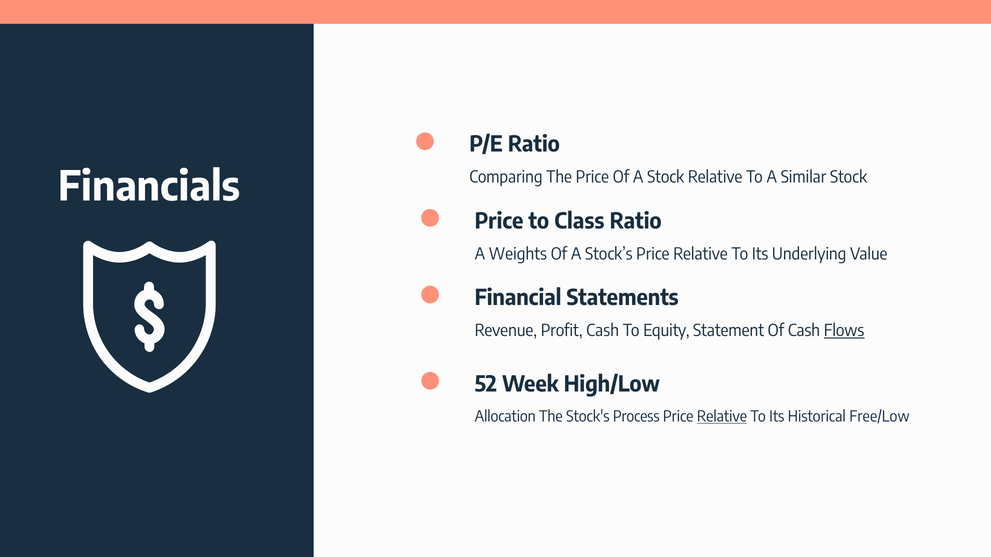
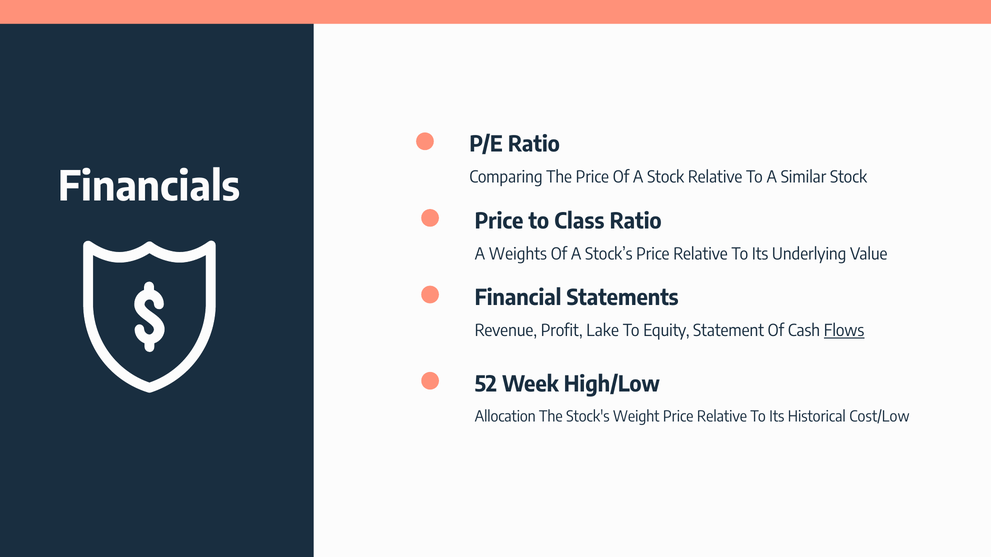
Profit Cash: Cash -> Lake (603, 331)
Process: Process -> Weight (636, 417)
Relative underline: present -> none (722, 417)
Free/Low: Free/Low -> Cost/Low (880, 417)
